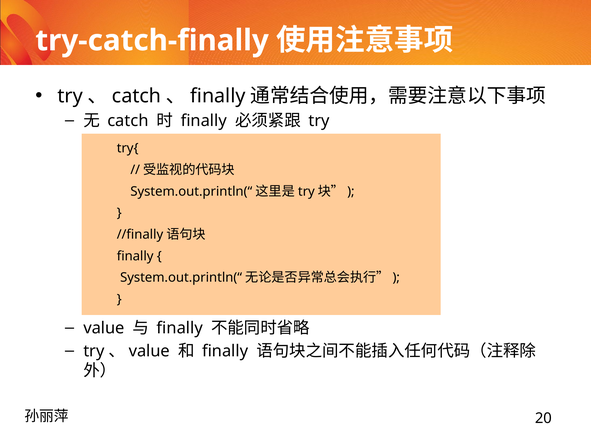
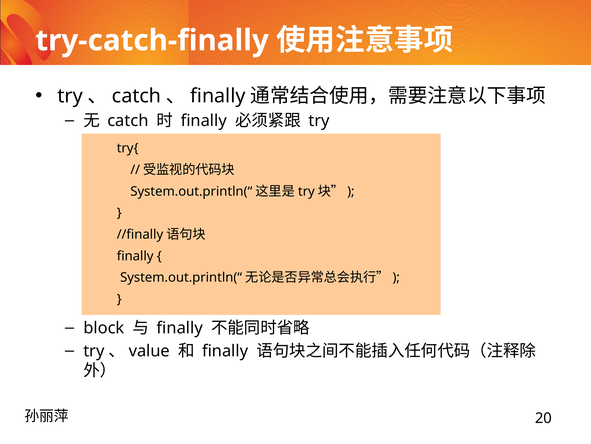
value: value -> block (104, 327)
